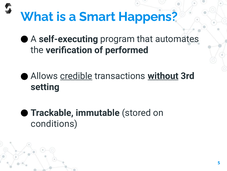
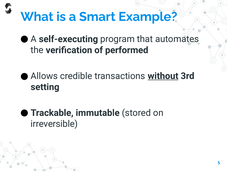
Happens: Happens -> Example (148, 17)
credible underline: present -> none (76, 76)
conditions: conditions -> irreversible (54, 123)
